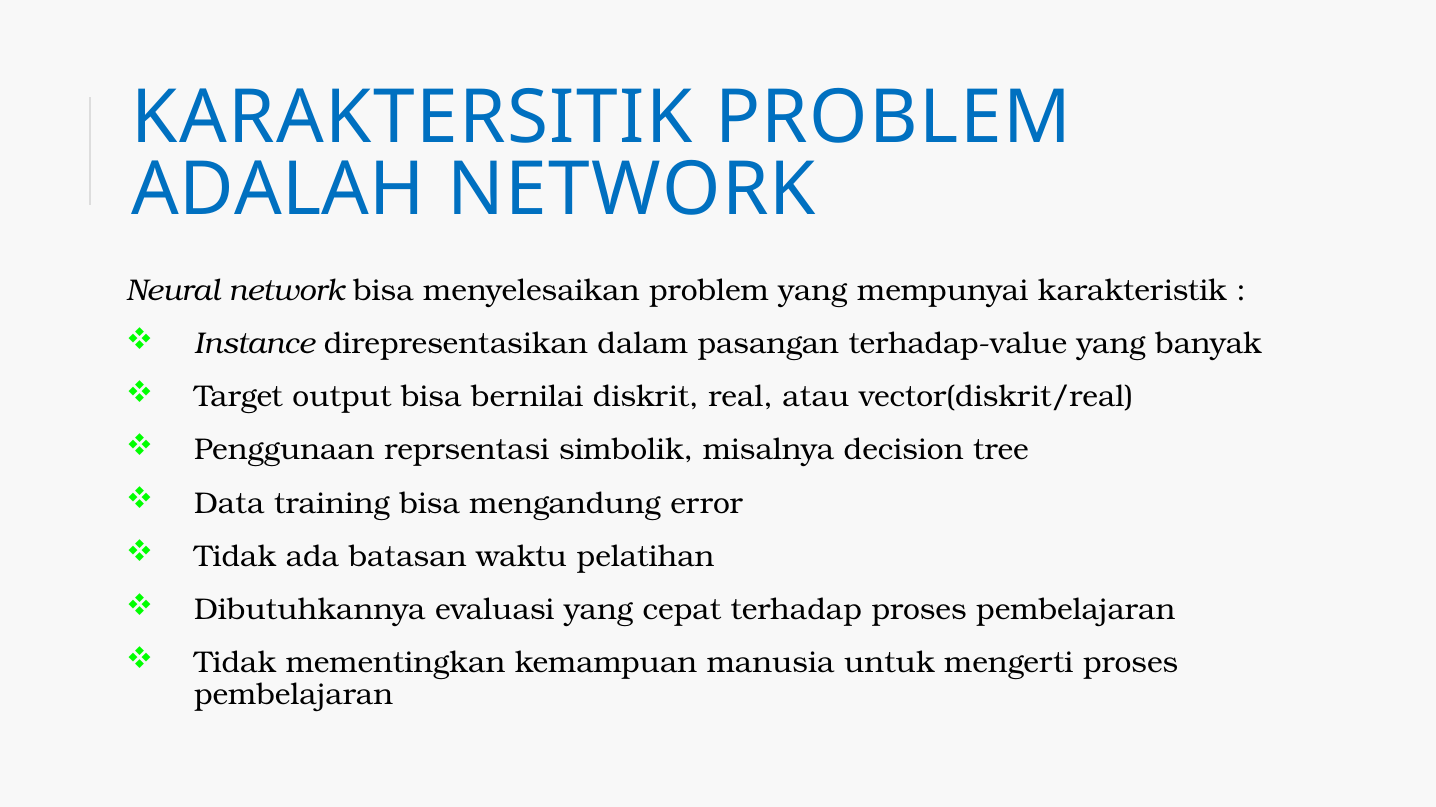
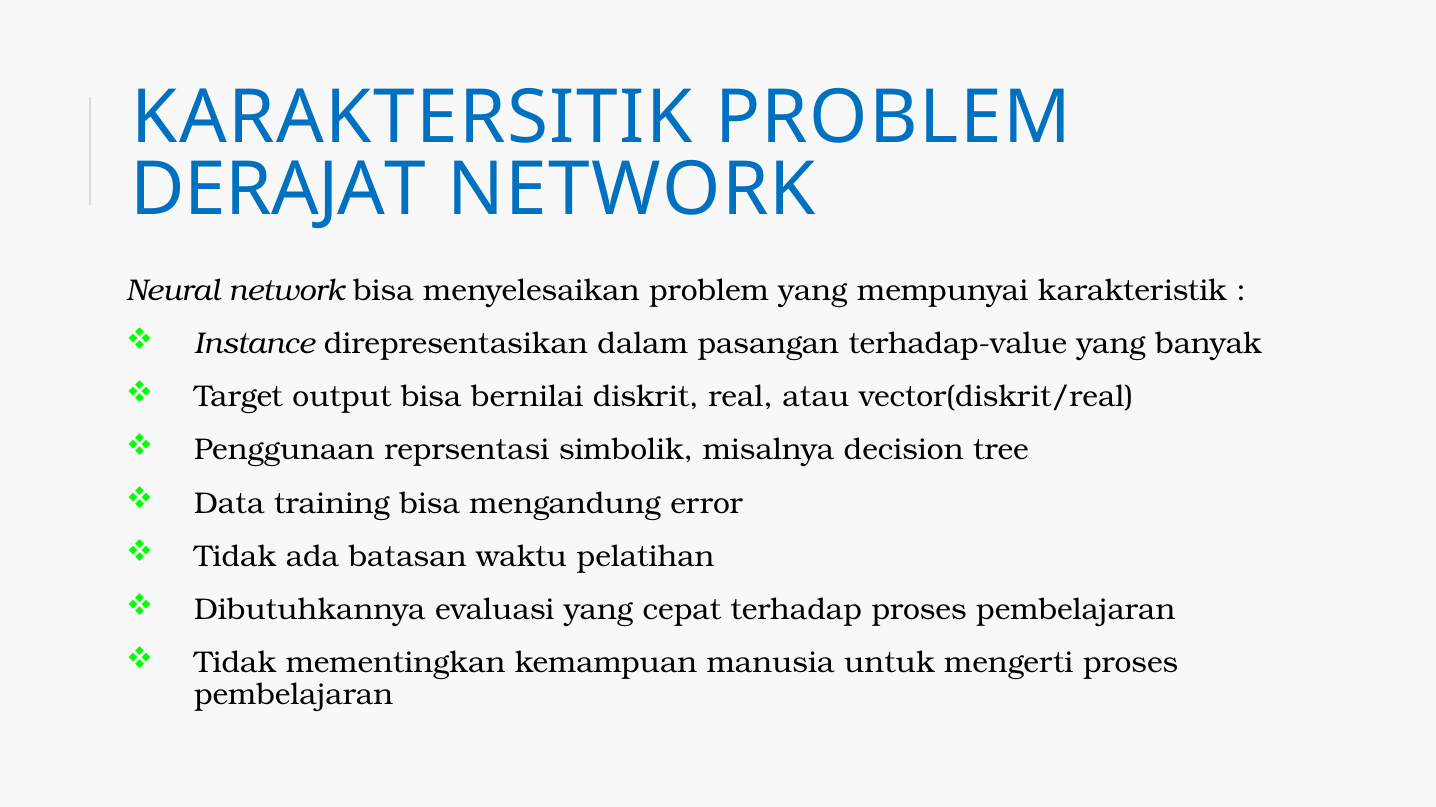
ADALAH: ADALAH -> DERAJAT (279, 190)
